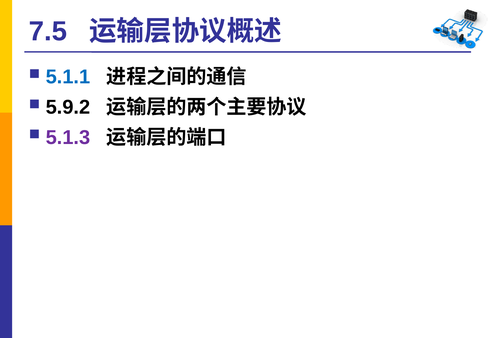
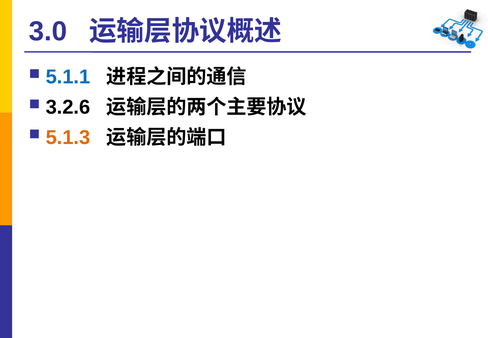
7.5: 7.5 -> 3.0 (48, 31)
5.9.2: 5.9.2 -> 3.2.6 (68, 107)
5.1.3 colour: purple -> orange (68, 137)
